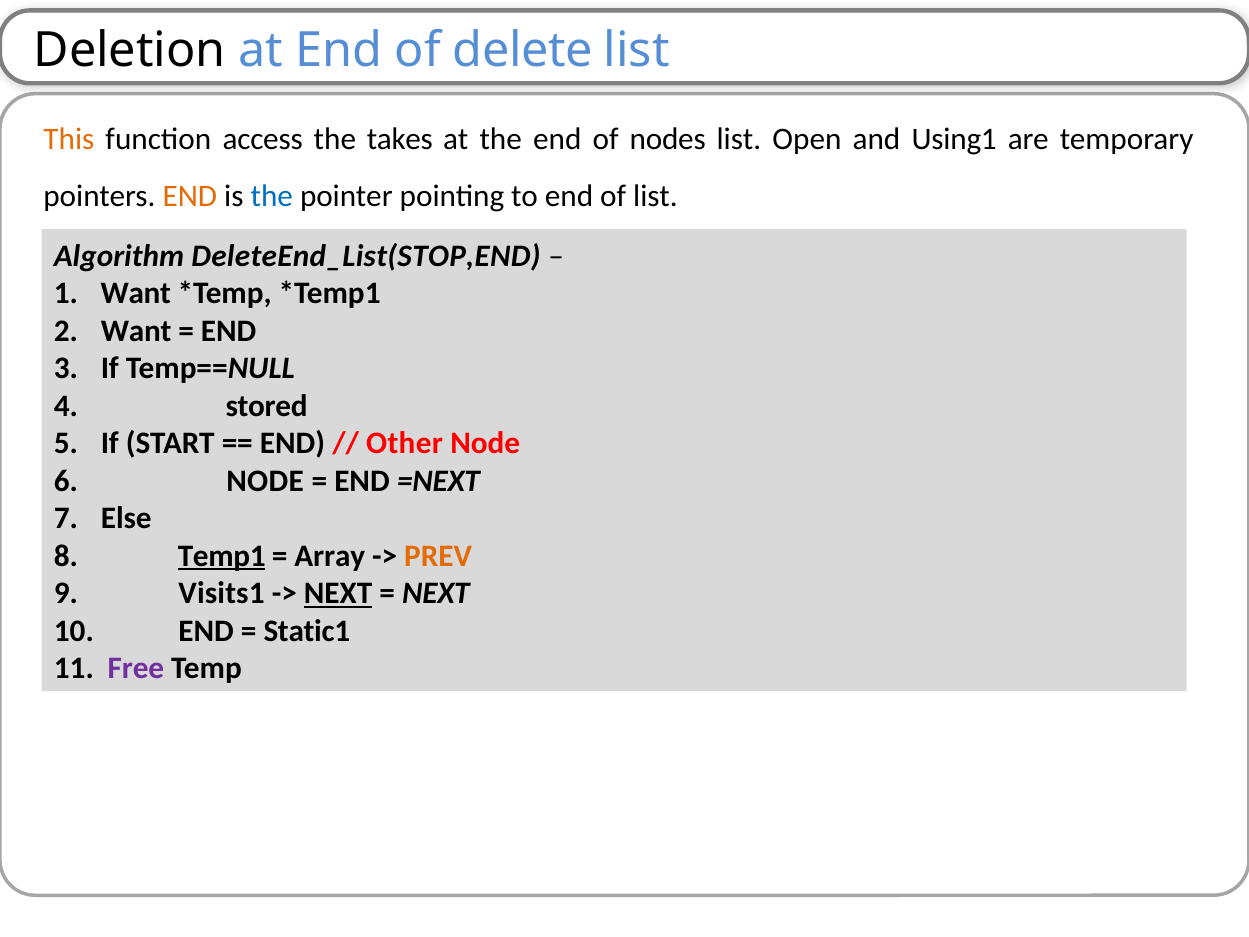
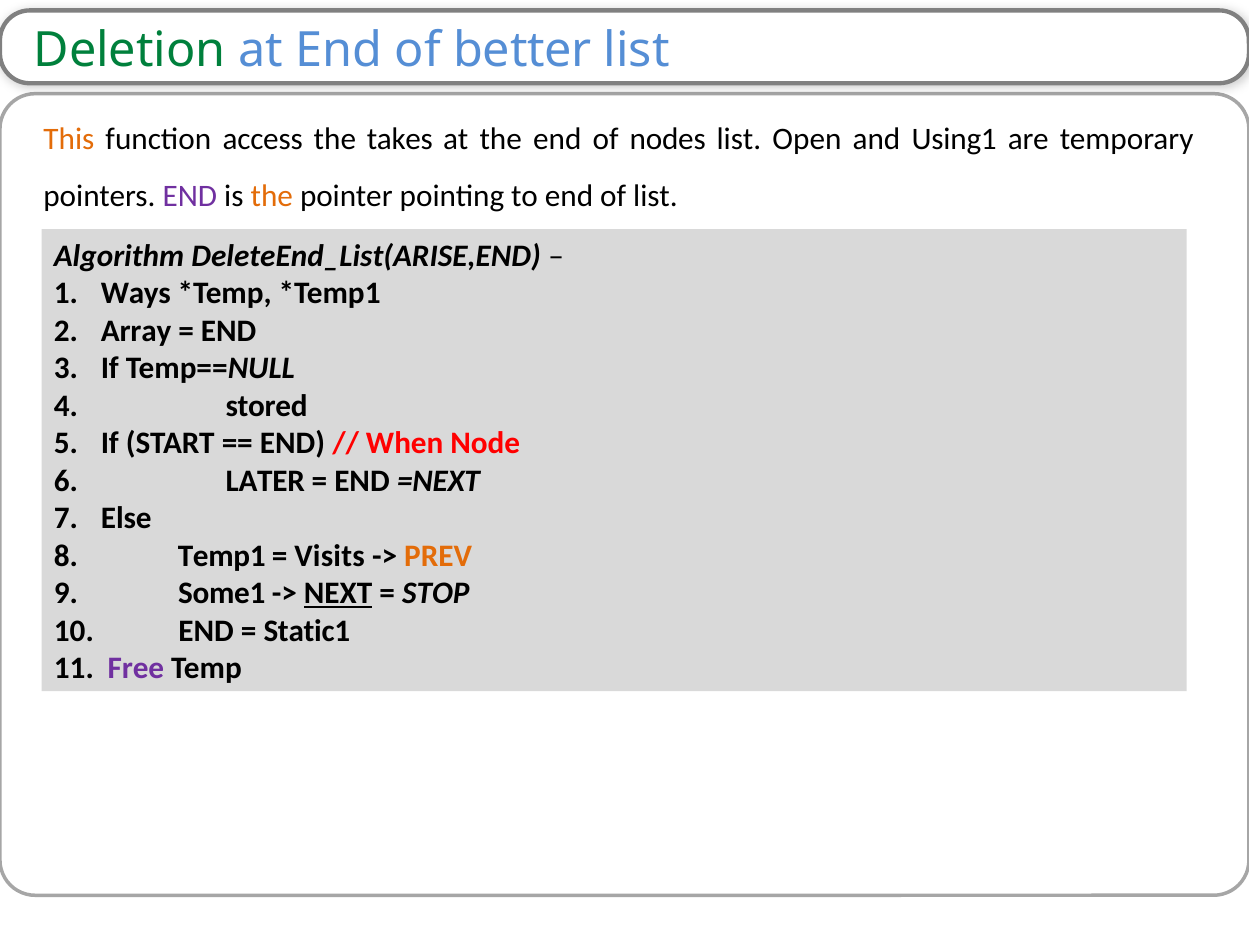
Deletion colour: black -> green (130, 50)
delete: delete -> better (523, 50)
END colour: orange -> purple (190, 196)
the colour: blue -> orange (272, 196)
DeleteEnd_List(STOP,END: DeleteEnd_List(STOP,END -> DeleteEnd_List(ARISE,END (366, 256)
Want: Want -> Ways (136, 293)
Want: Want -> Array (136, 331)
Other: Other -> When (405, 443)
NODE: NODE -> LATER (265, 481)
Temp1 underline: present -> none (222, 556)
Array: Array -> Visits (330, 556)
Visits1: Visits1 -> Some1 (222, 593)
NEXT: NEXT -> STOP (436, 593)
